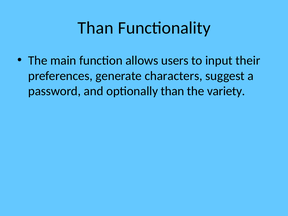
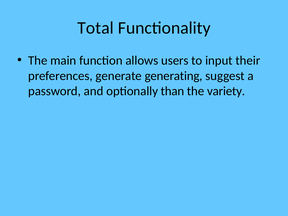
Than: Than -> Total (96, 28)
characters: characters -> generating (174, 76)
